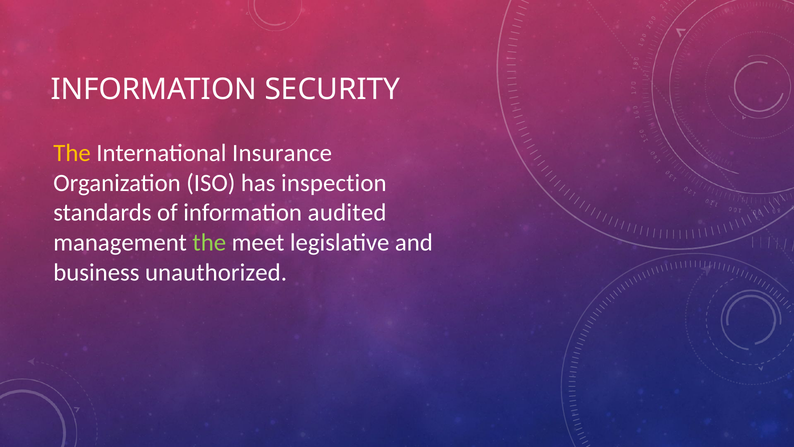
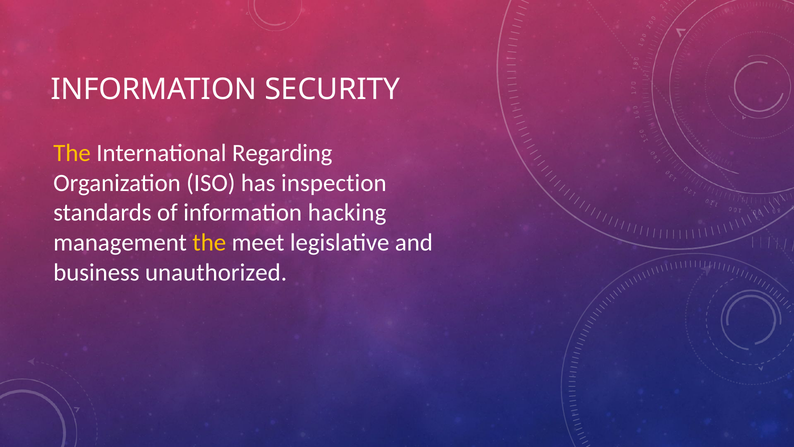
Insurance: Insurance -> Regarding (282, 153)
audited: audited -> hacking (347, 213)
the colour: light green -> yellow (209, 242)
